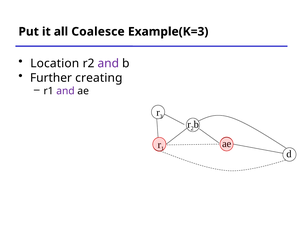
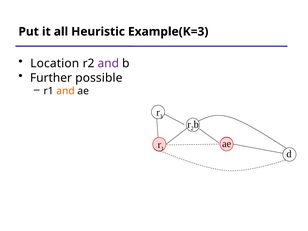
Coalesce: Coalesce -> Heuristic (98, 32)
creating: creating -> possible (99, 78)
and colour: purple -> orange (65, 91)
